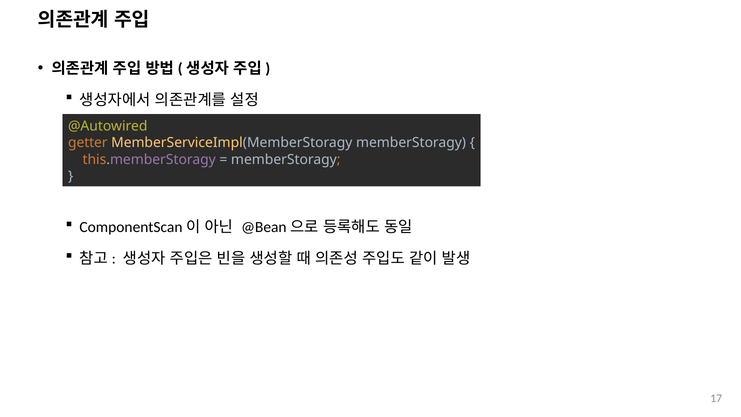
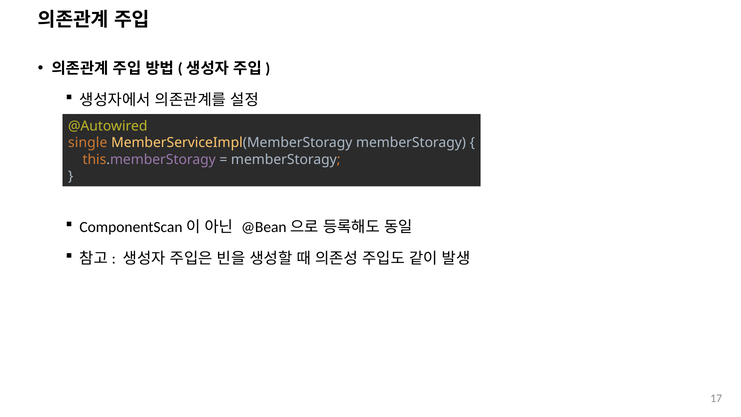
getter: getter -> single (88, 143)
